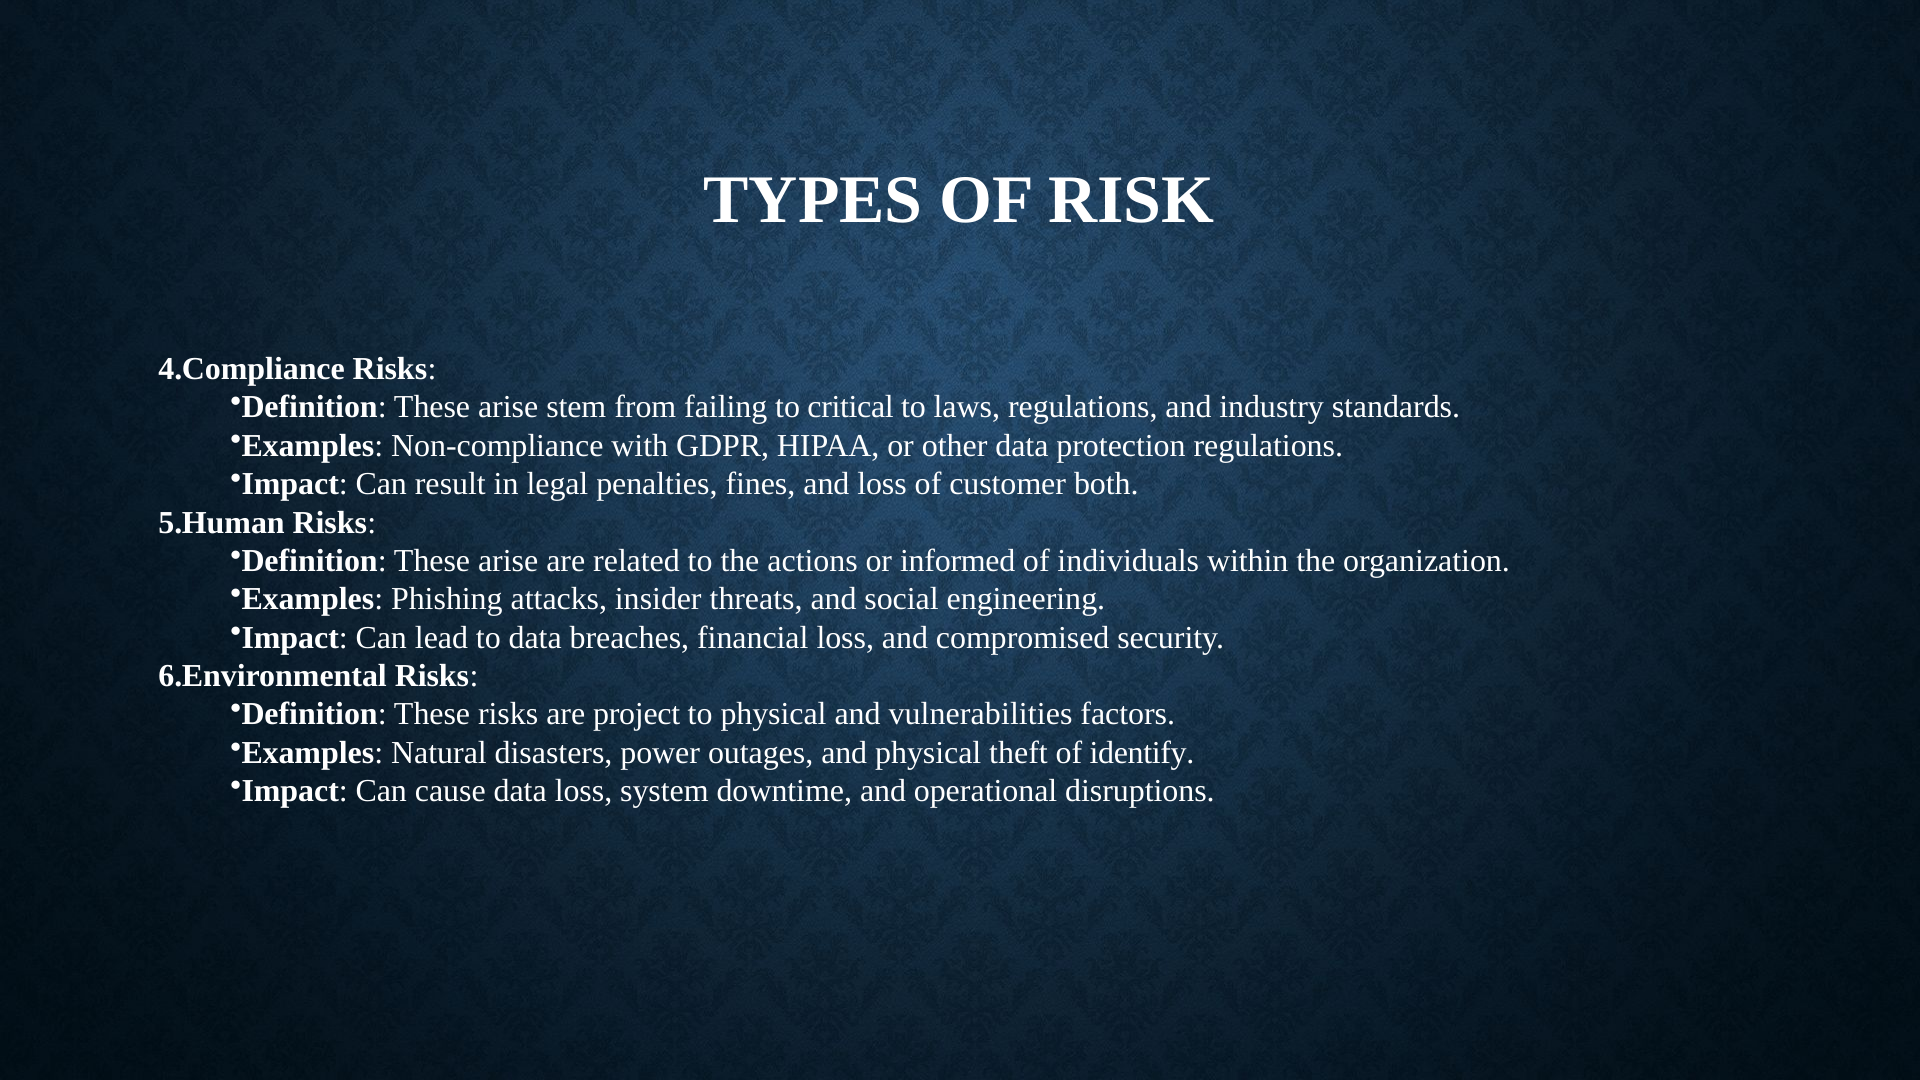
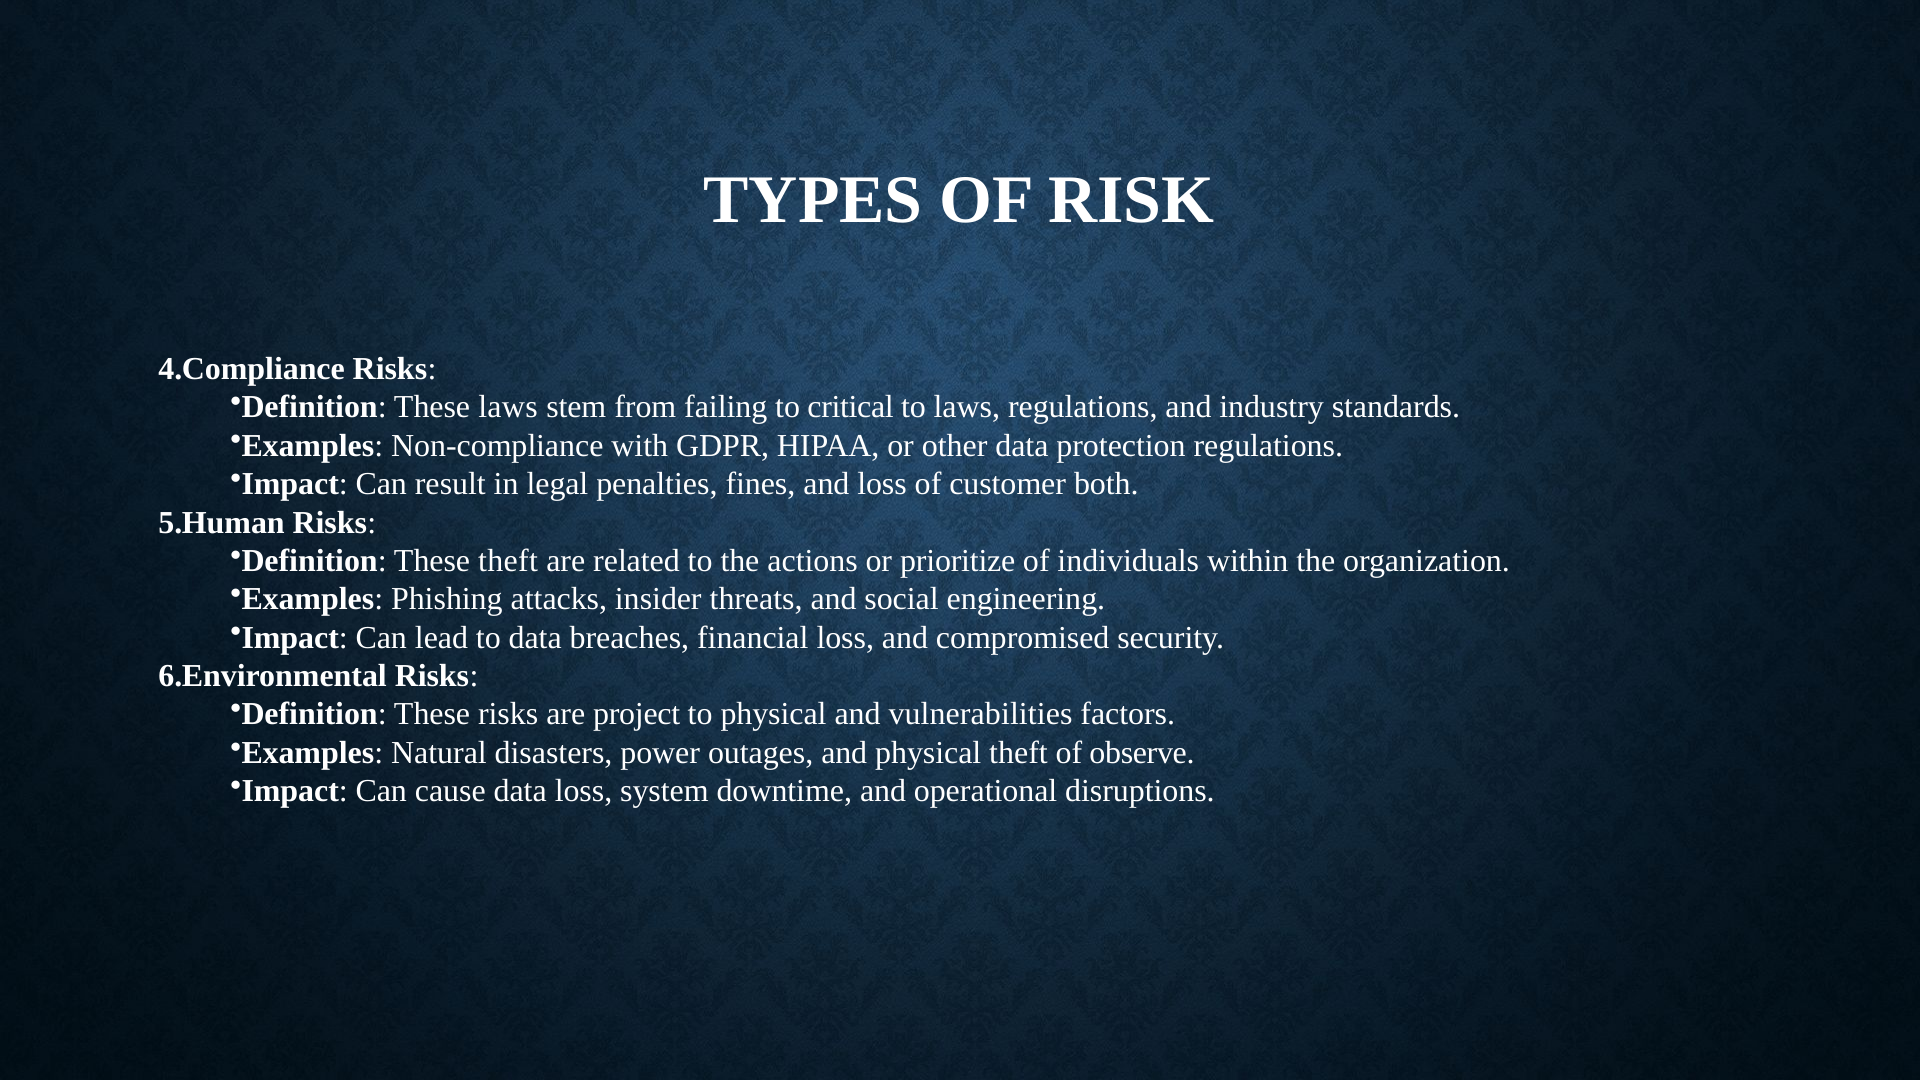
arise: arise -> laws (508, 407)
arise: arise -> theft (508, 561)
informed: informed -> prioritize (958, 561)
identify: identify -> observe (1142, 753)
